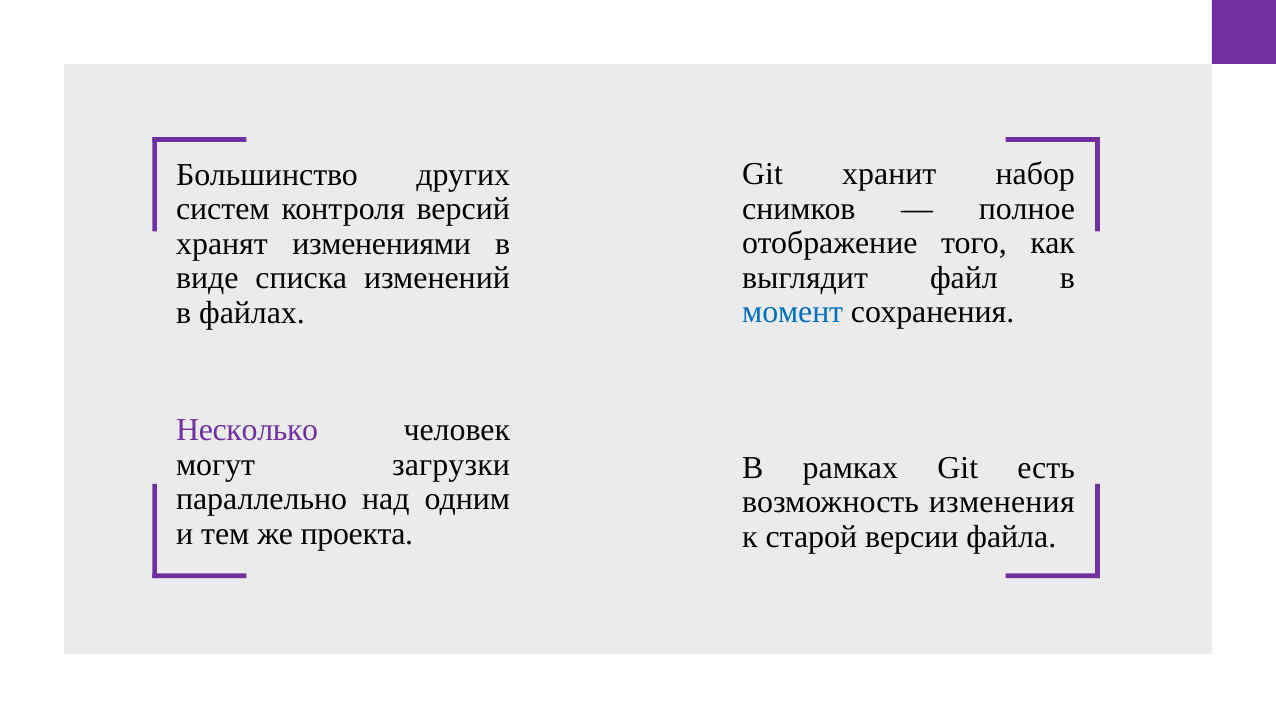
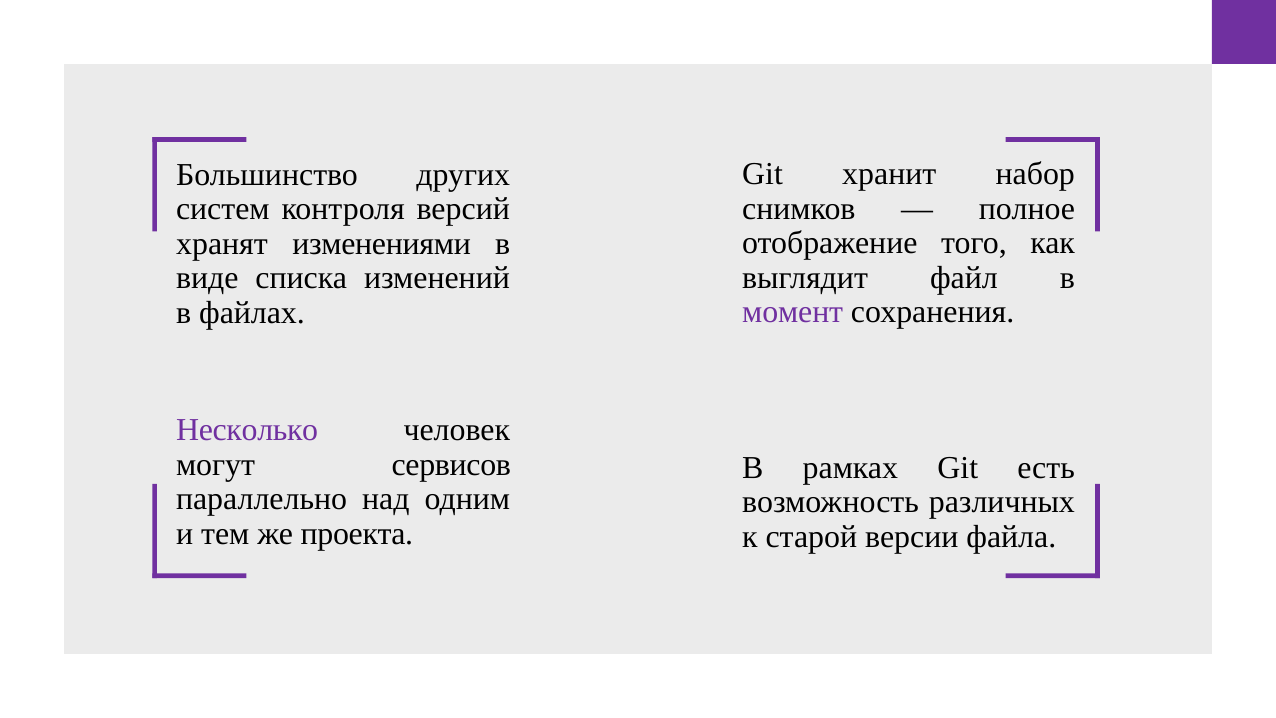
момент colour: blue -> purple (793, 312)
загрузки: загрузки -> сервисов (451, 465)
изменения: изменения -> различных (1002, 502)
